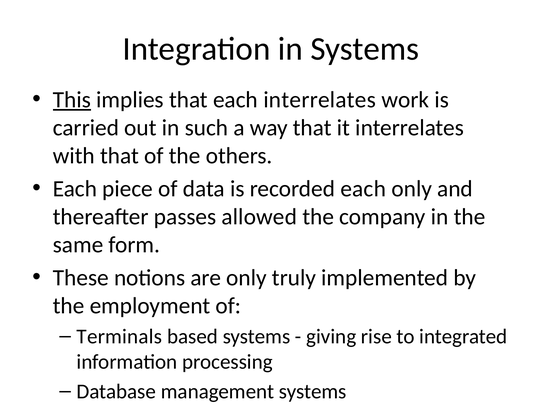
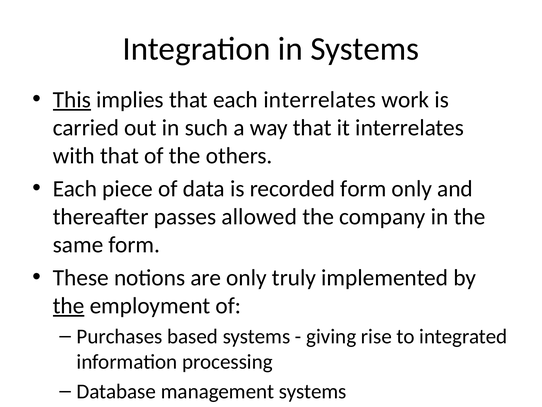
recorded each: each -> form (363, 189)
the underline: none -> present (69, 305)
Terminals: Terminals -> Purchases (119, 336)
